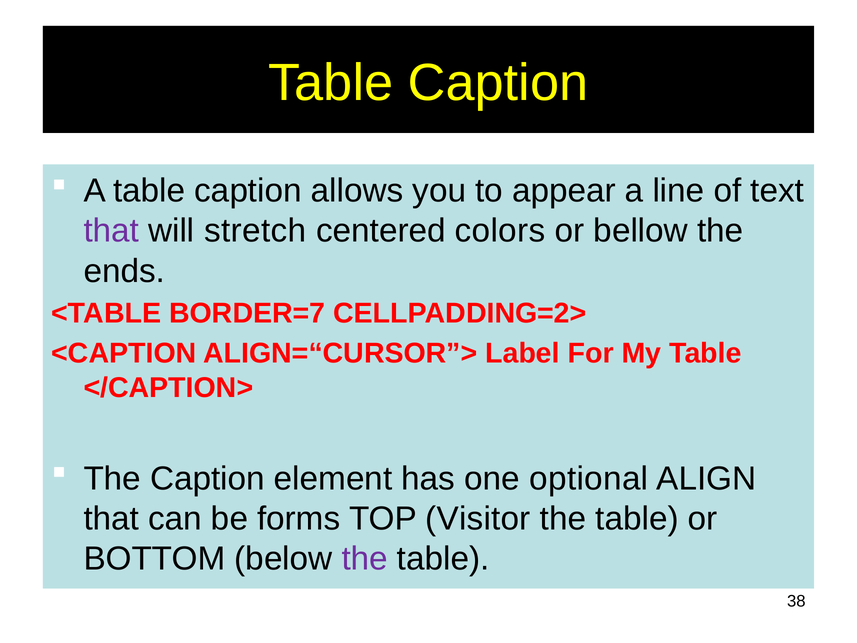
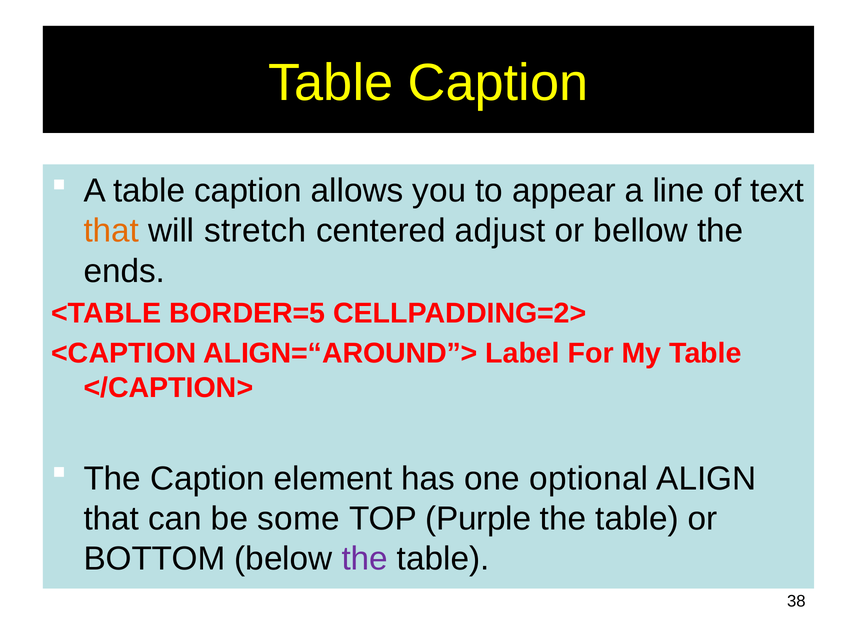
that colour: purple -> orange (111, 231)
colors: colors -> adjust (500, 231)
BORDER=7: BORDER=7 -> BORDER=5 (247, 313)
ALIGN=“CURSOR”>: ALIGN=“CURSOR”> -> ALIGN=“AROUND”> (340, 353)
forms: forms -> some (299, 519)
Visitor: Visitor -> Purple (478, 519)
